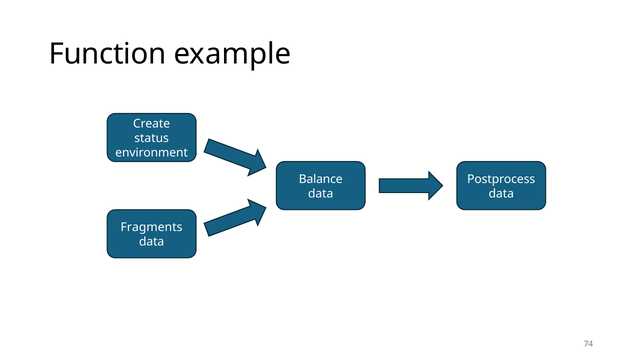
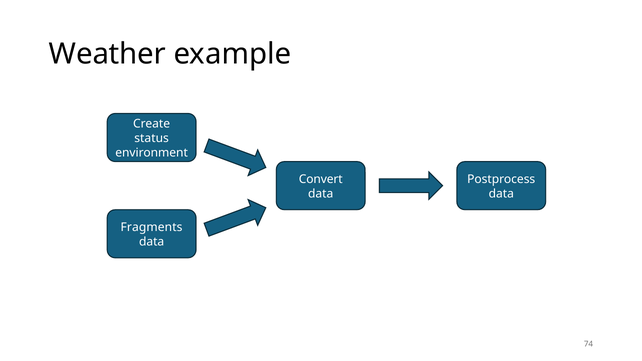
Function: Function -> Weather (107, 54)
Balance: Balance -> Convert (321, 179)
